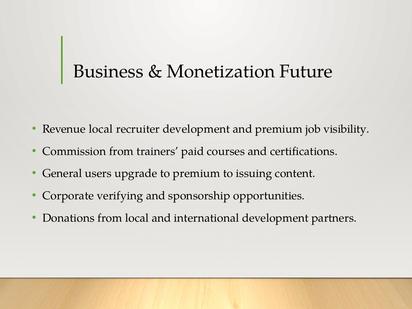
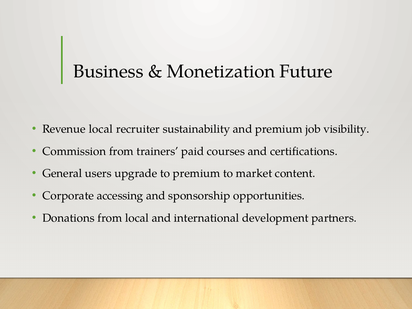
recruiter development: development -> sustainability (196, 129)
issuing: issuing -> market (254, 173)
verifying: verifying -> accessing (120, 196)
